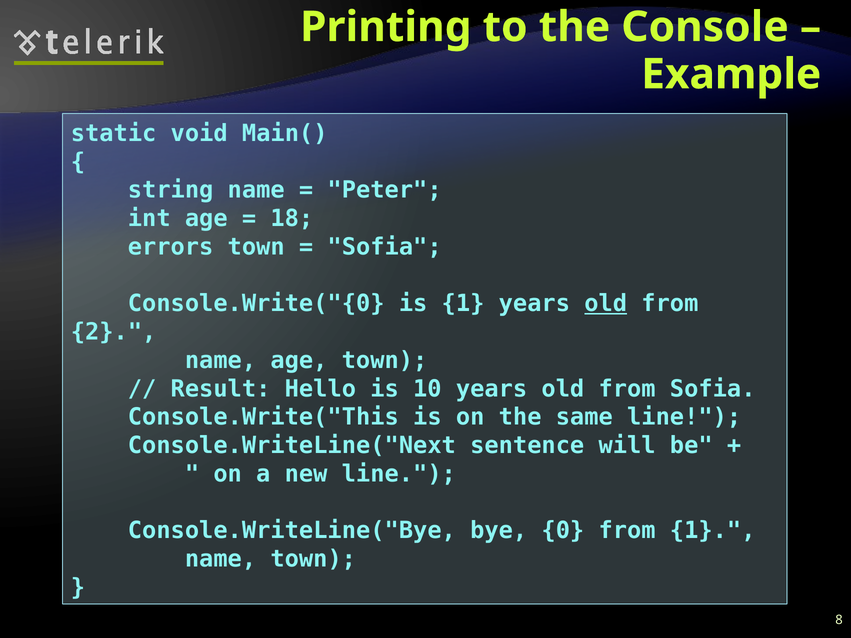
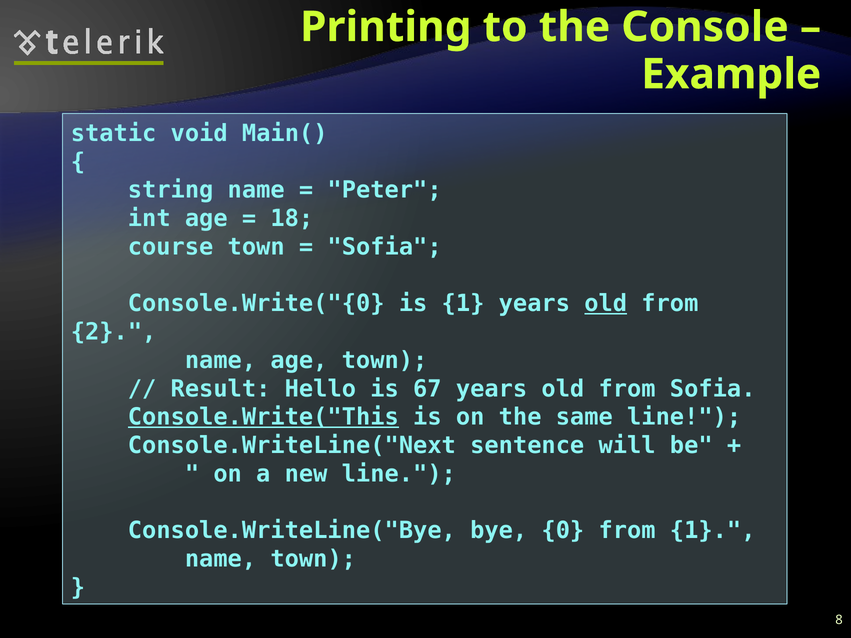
errors: errors -> course (171, 247)
10: 10 -> 67 (427, 389)
Console.Write("This underline: none -> present (263, 417)
